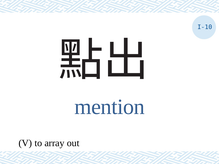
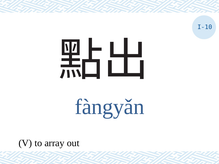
mention: mention -> fàngyǎn (110, 107)
